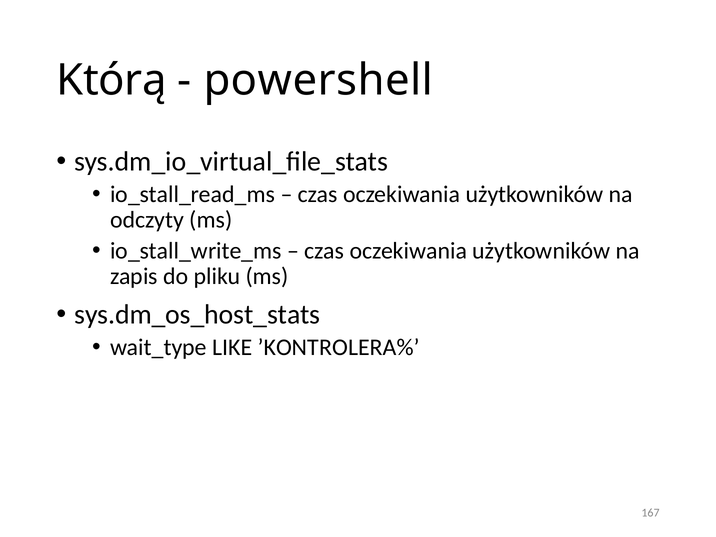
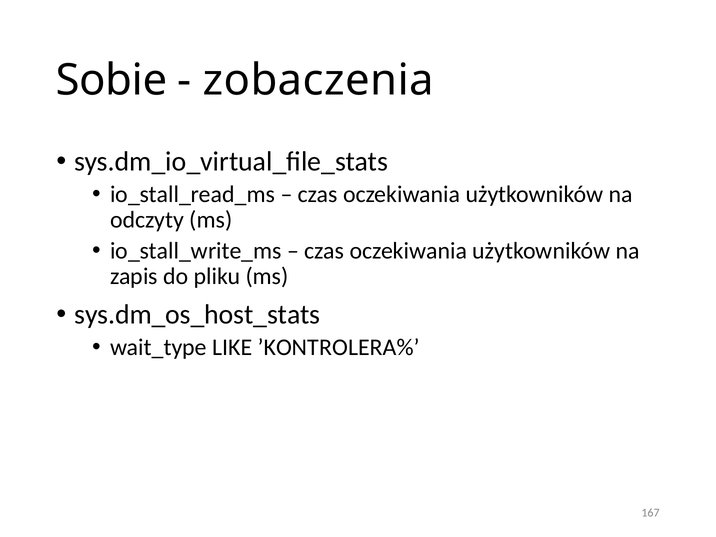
Którą: Którą -> Sobie (111, 80)
powershell: powershell -> zobaczenia (318, 80)
